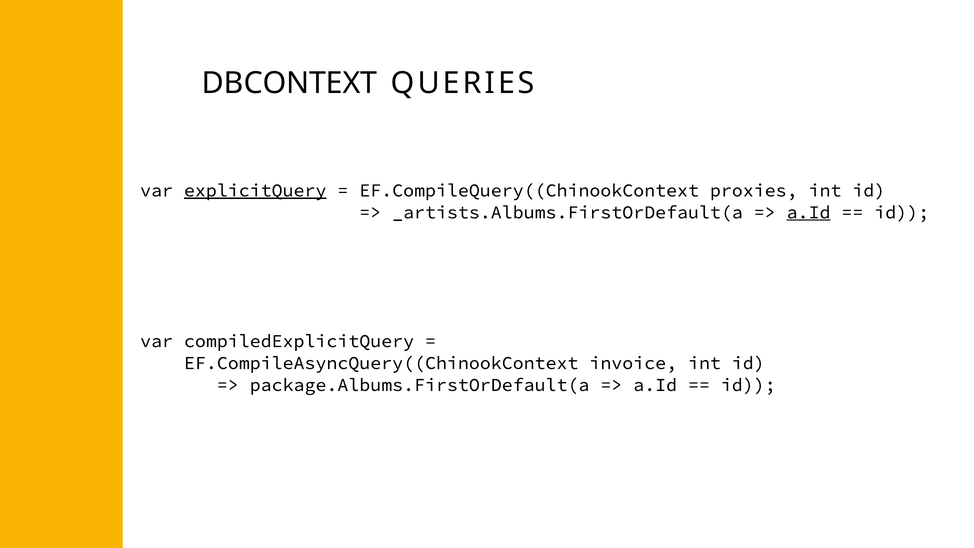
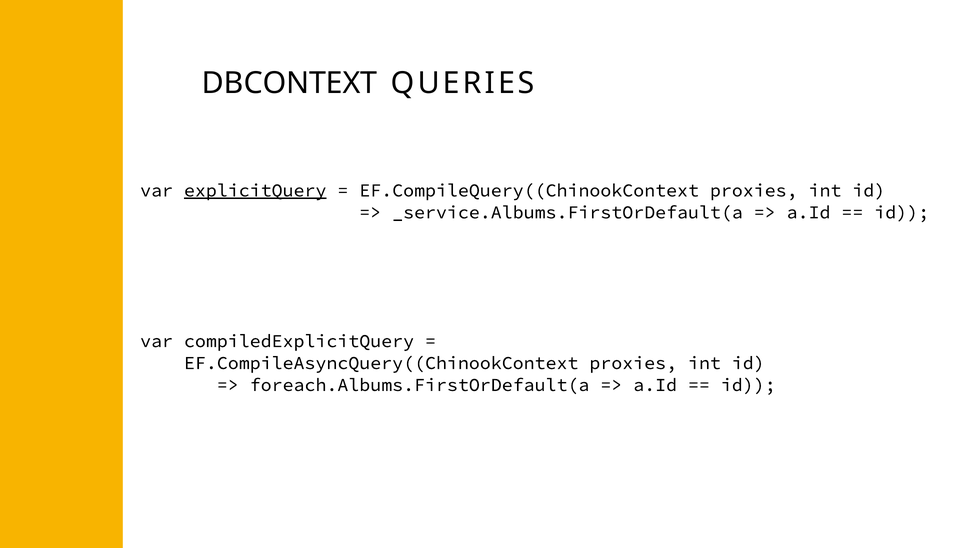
_artists.Albums.FirstOrDefault(a: _artists.Albums.FirstOrDefault(a -> _service.Albums.FirstOrDefault(a (567, 212)
a.Id underline: present -> none (809, 212)
EF.CompileAsyncQuery((ChinookContext invoice: invoice -> proxies (633, 363)
package.Albums.FirstOrDefault(a: package.Albums.FirstOrDefault(a -> foreach.Albums.FirstOrDefault(a (420, 385)
